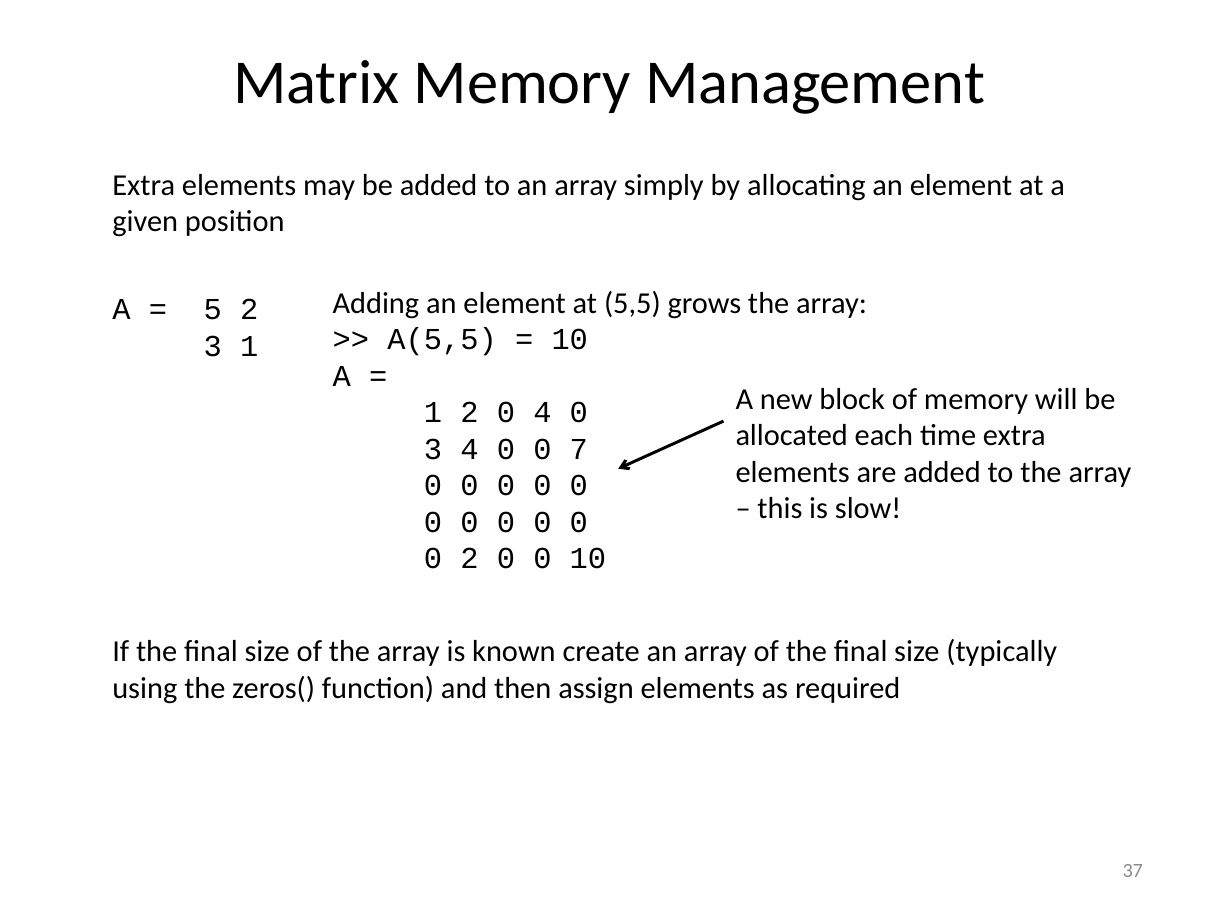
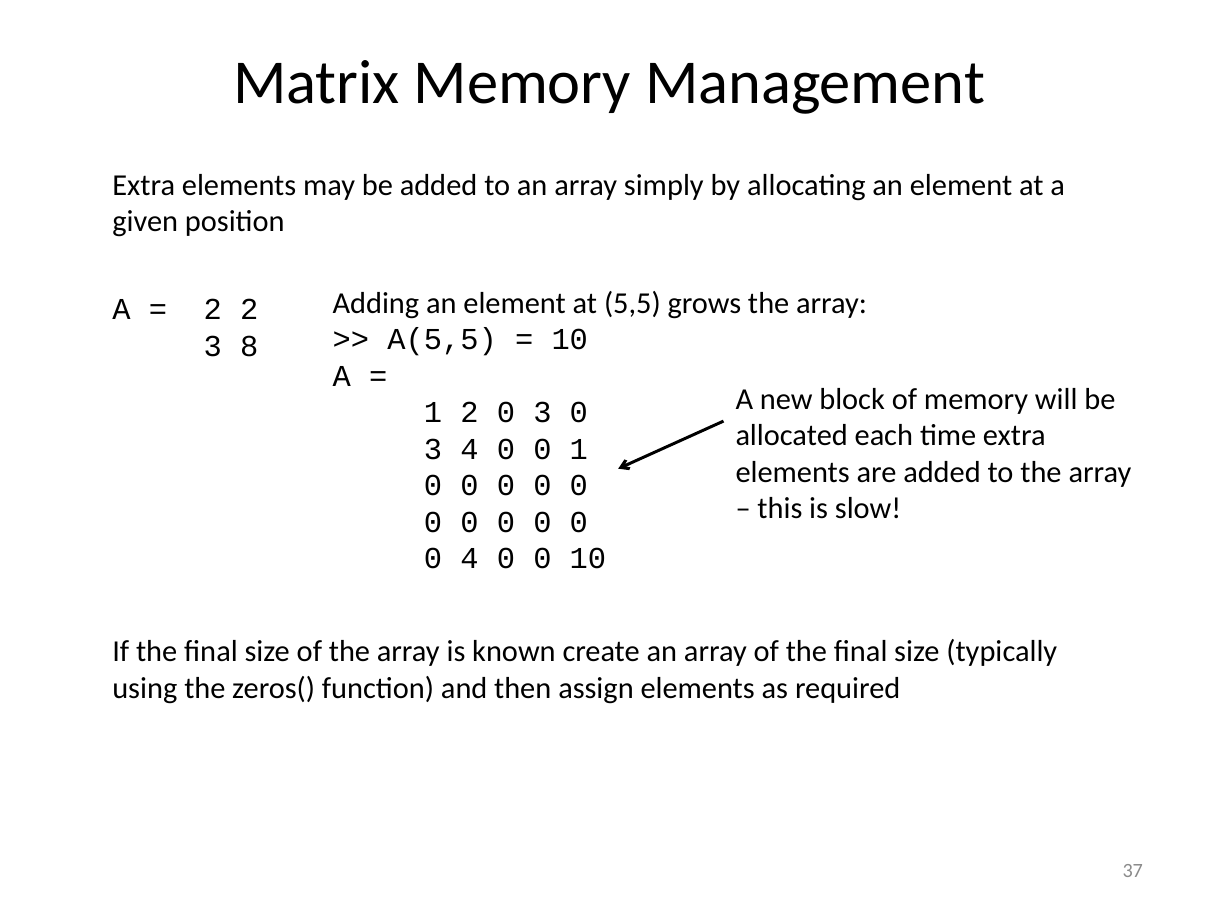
5: 5 -> 2 (213, 310)
3 1: 1 -> 8 (249, 346)
2 0 4: 4 -> 3 (542, 413)
0 7: 7 -> 1 (579, 449)
0 2: 2 -> 4 (469, 559)
